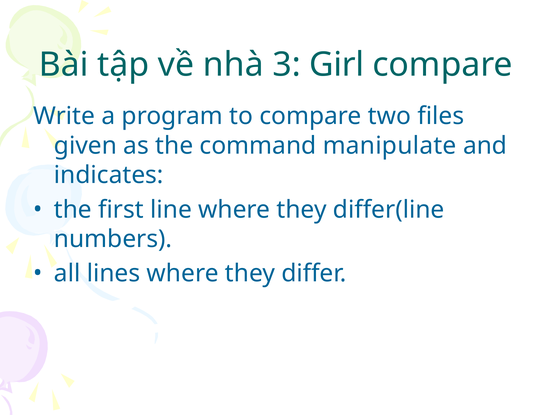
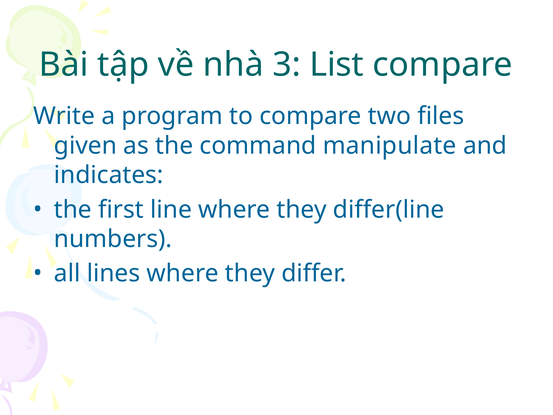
Girl: Girl -> List (337, 65)
